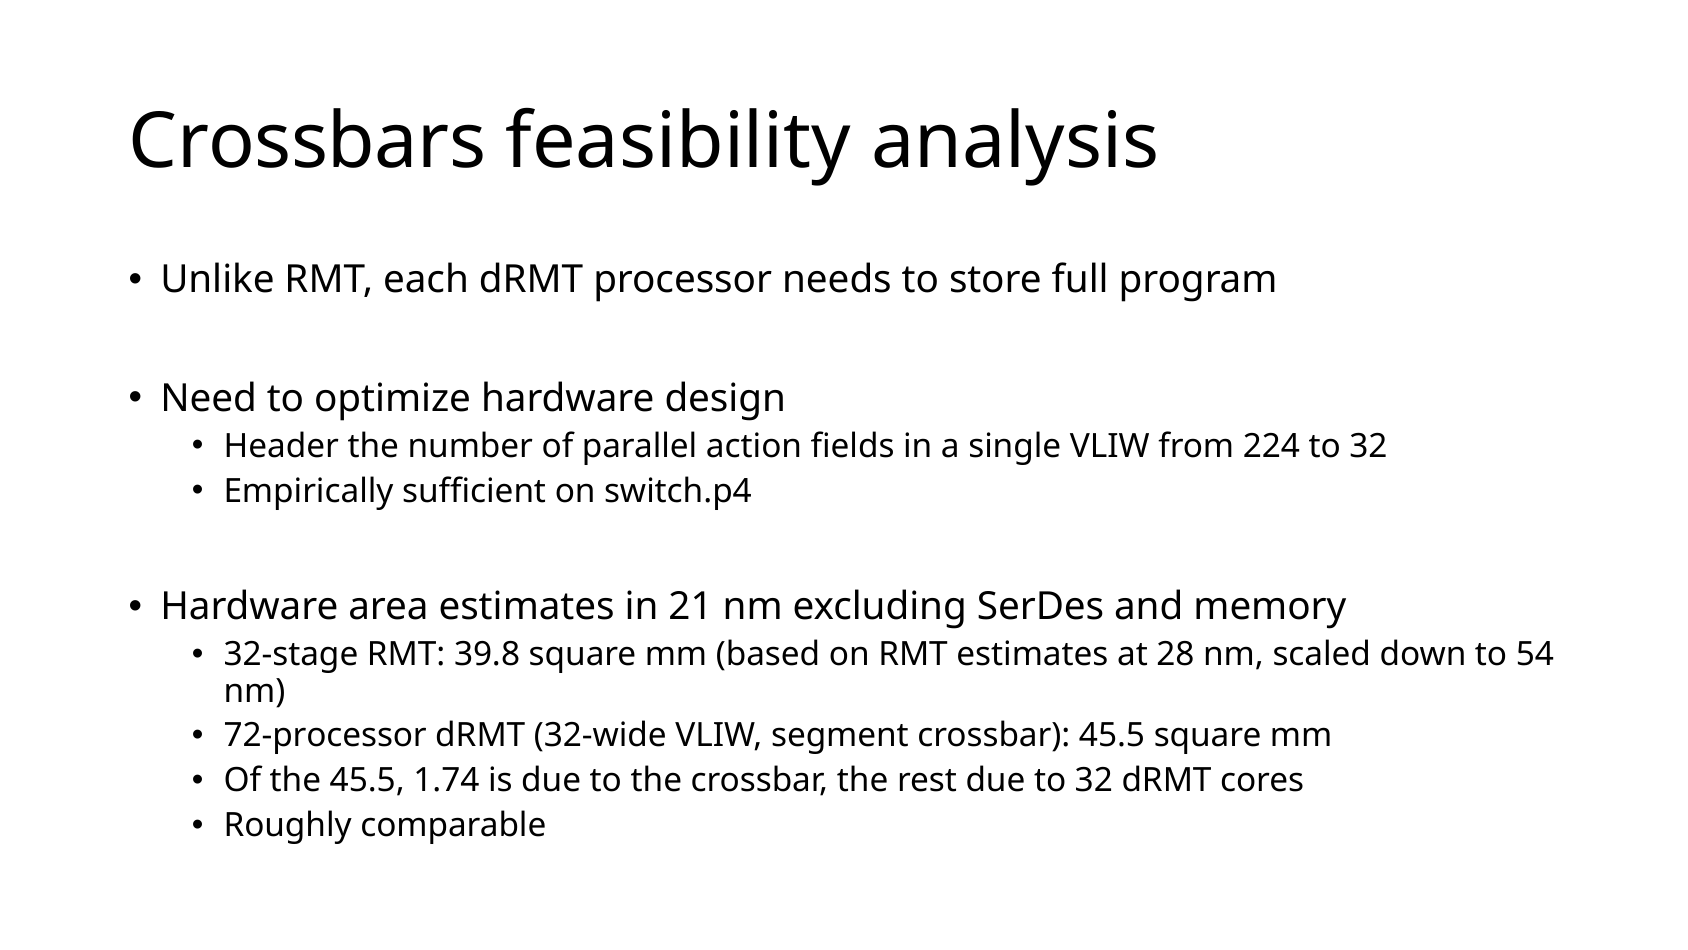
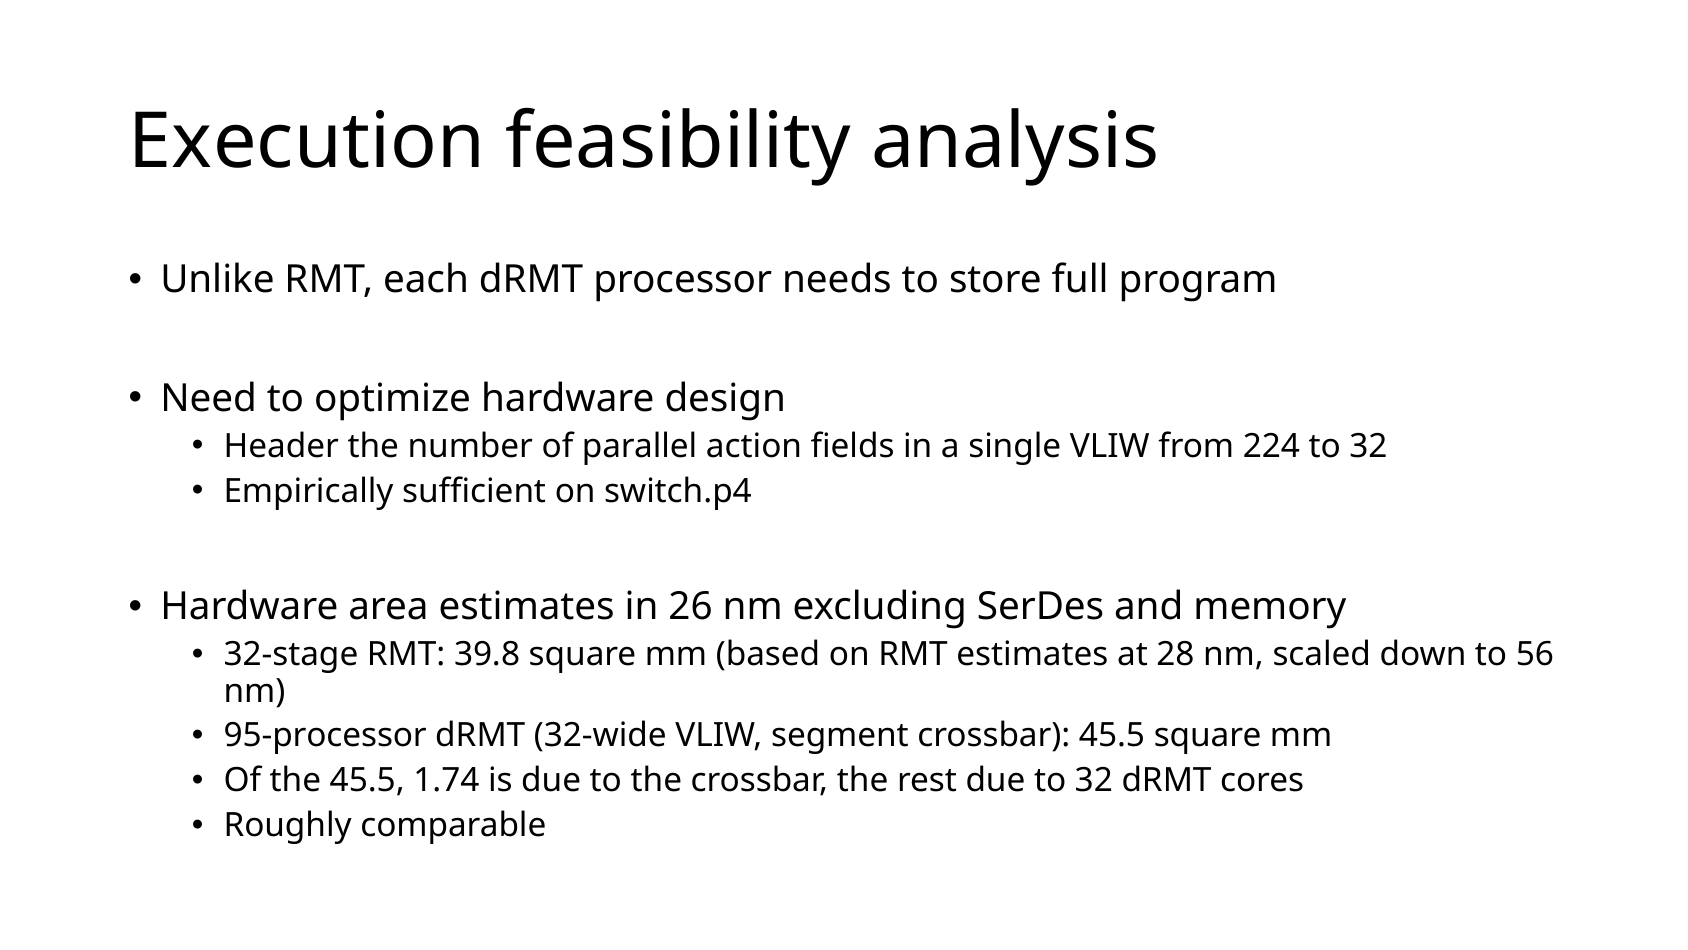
Crossbars: Crossbars -> Execution (307, 142)
21: 21 -> 26 (691, 607)
54: 54 -> 56 (1535, 655)
72-processor: 72-processor -> 95-processor (325, 735)
